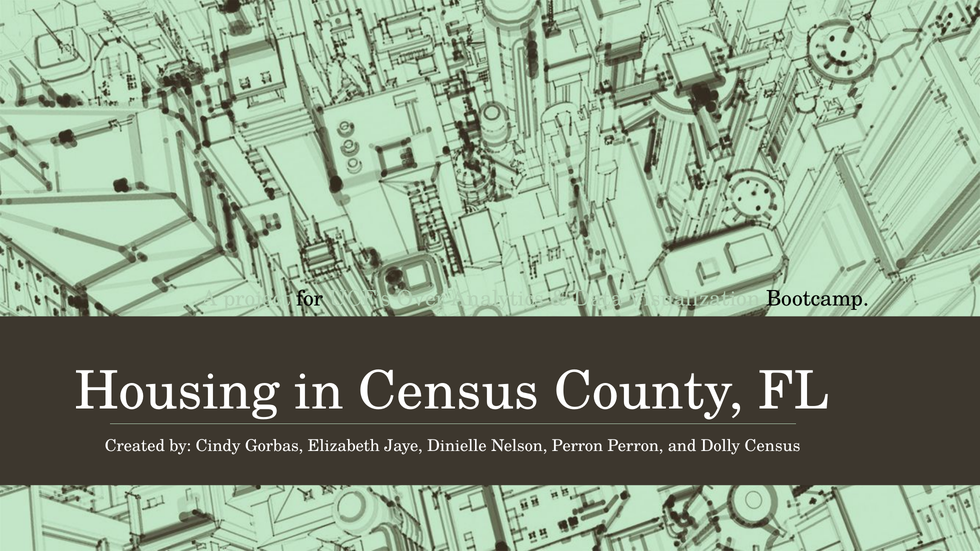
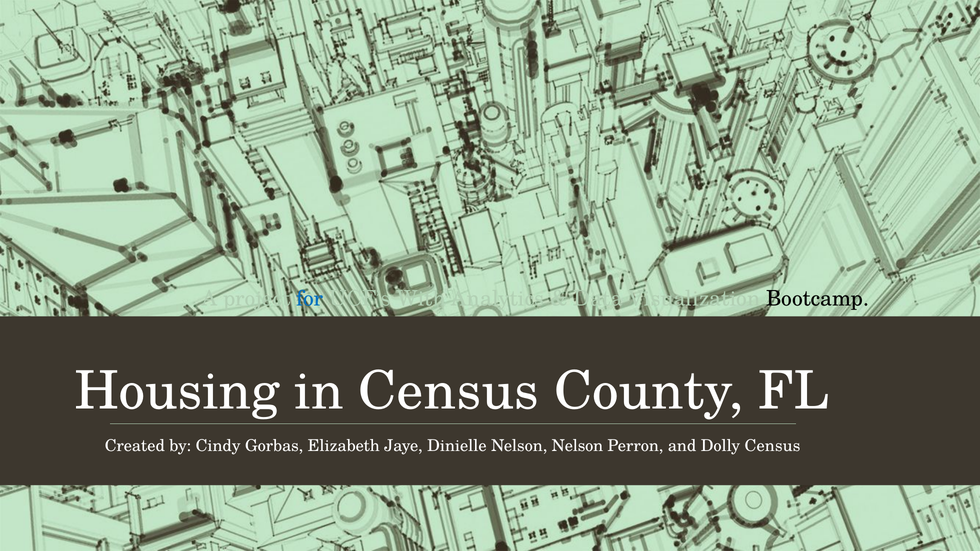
for colour: black -> blue (310, 299)
Over: Over -> With (421, 299)
Nelson Perron: Perron -> Nelson (577, 446)
